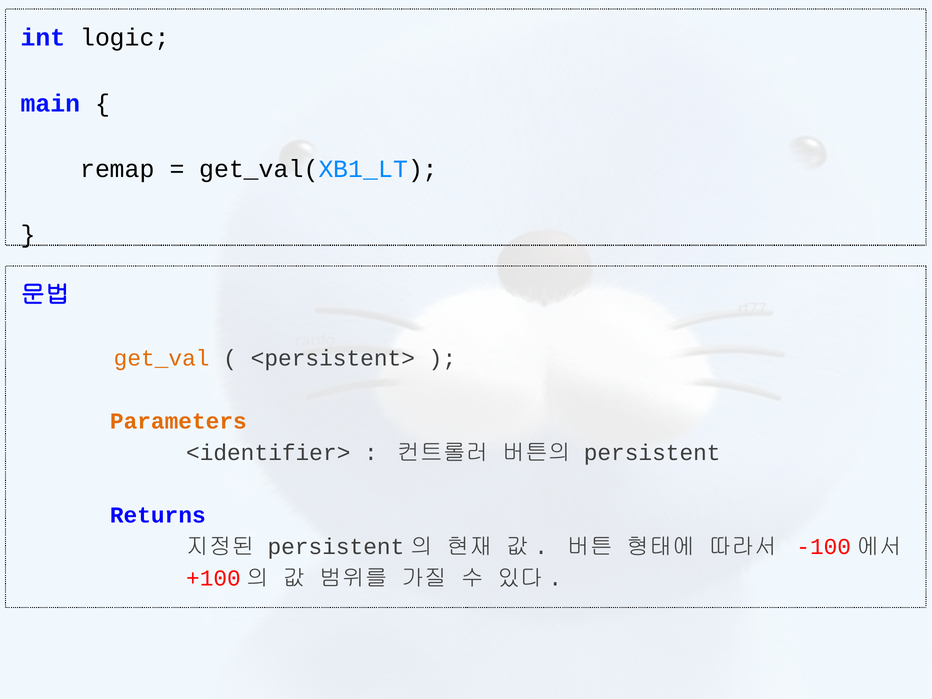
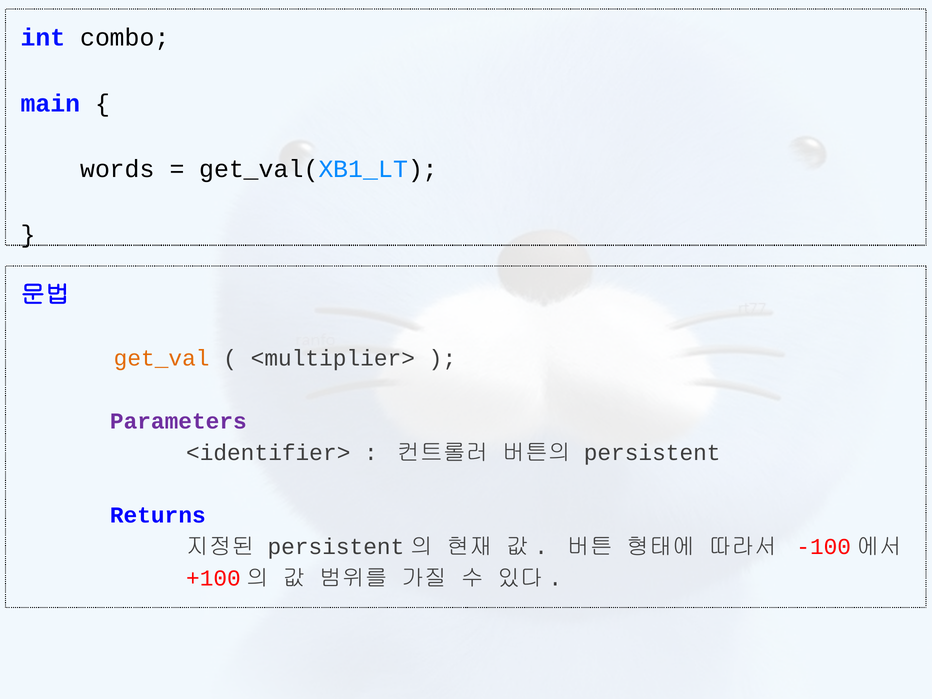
logic: logic -> combo (125, 38)
remap: remap -> words (117, 169)
<persistent>: <persistent> -> <multiplier> (333, 358)
Parameters colour: orange -> purple (178, 421)
